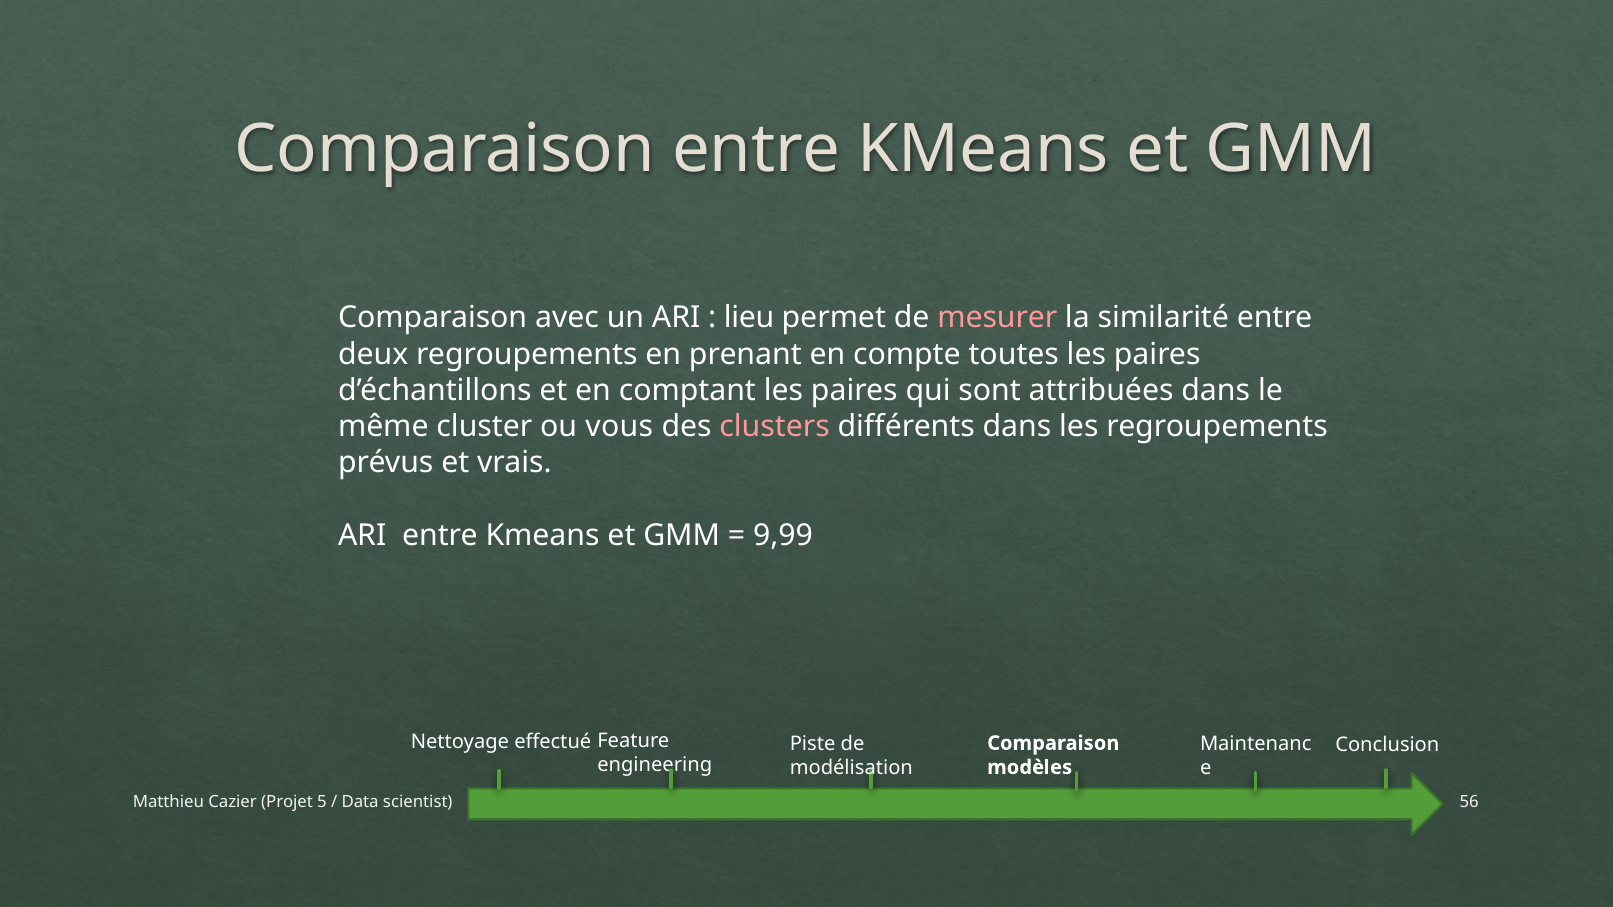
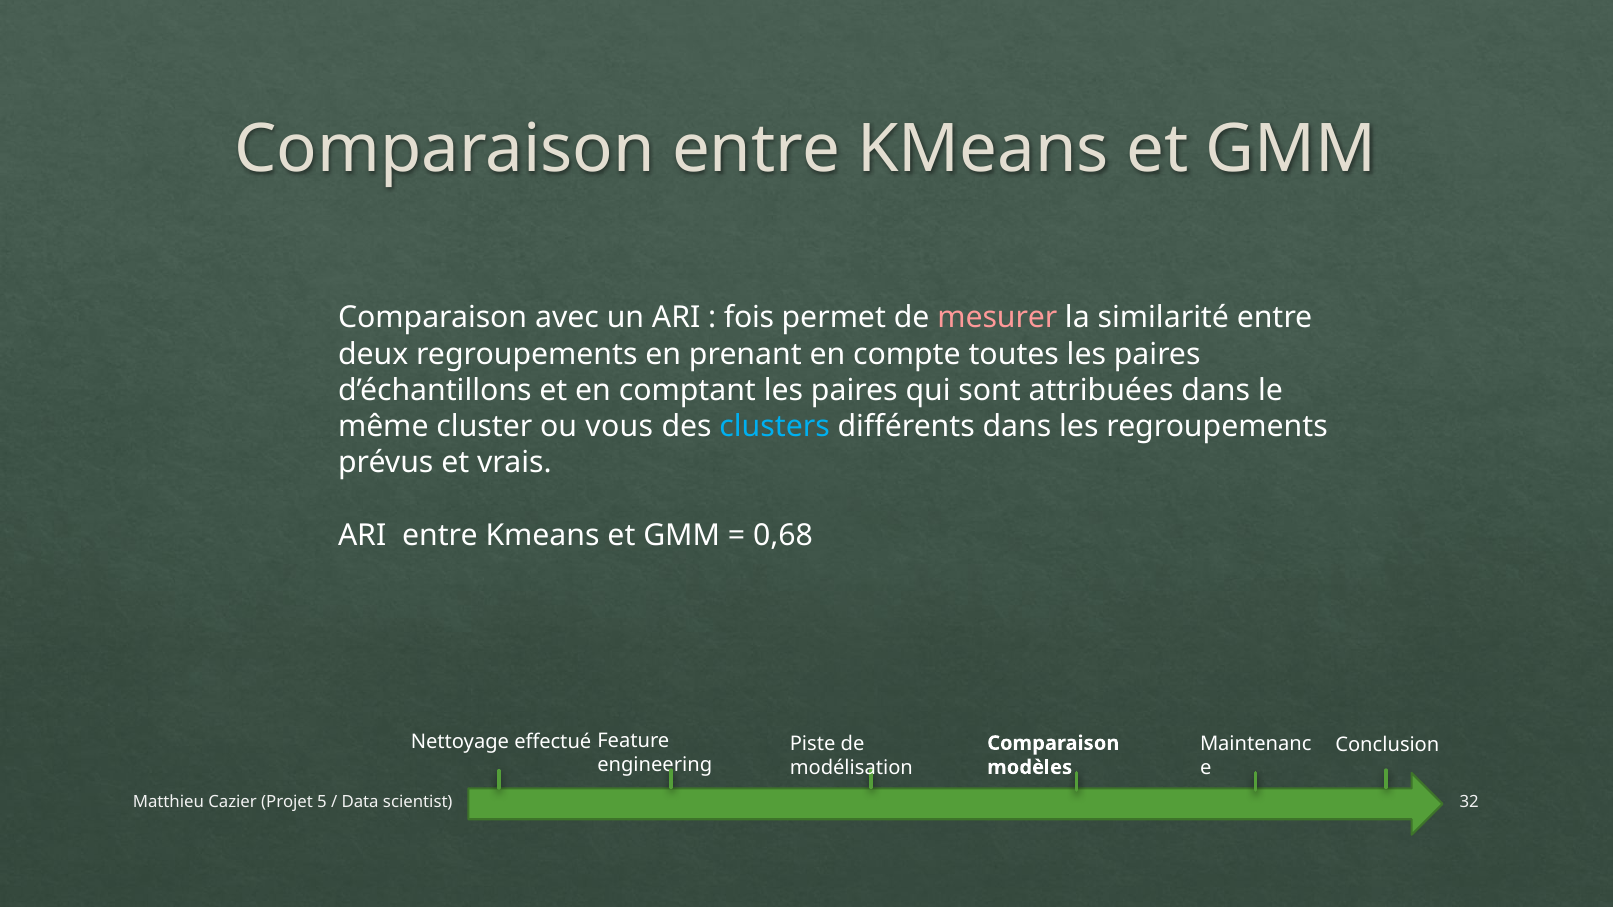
lieu: lieu -> fois (749, 318)
clusters colour: pink -> light blue (775, 427)
9,99: 9,99 -> 0,68 (783, 536)
56: 56 -> 32 (1469, 802)
